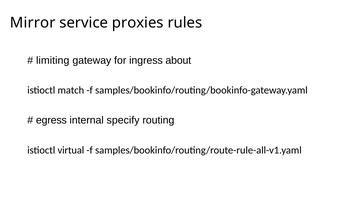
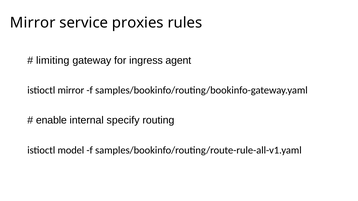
about: about -> agent (178, 61)
istioctl match: match -> mirror (71, 90)
egress: egress -> enable (51, 120)
virtual: virtual -> model (71, 150)
